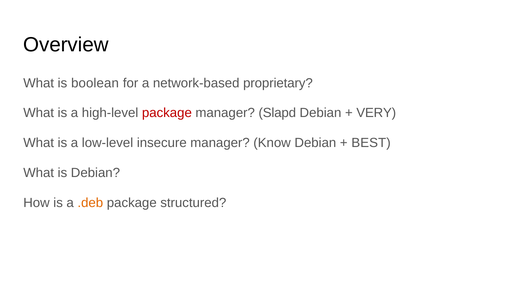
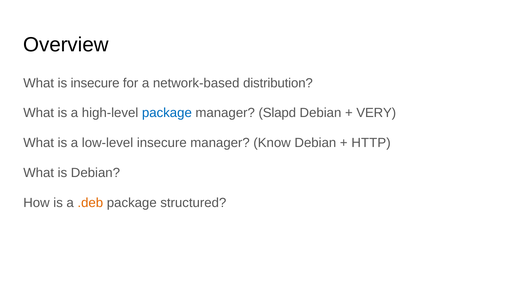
is boolean: boolean -> insecure (95, 83)
proprietary: proprietary -> distribution (278, 83)
package colour: red -> blue (167, 113)
BEST: BEST -> HTTP (371, 143)
